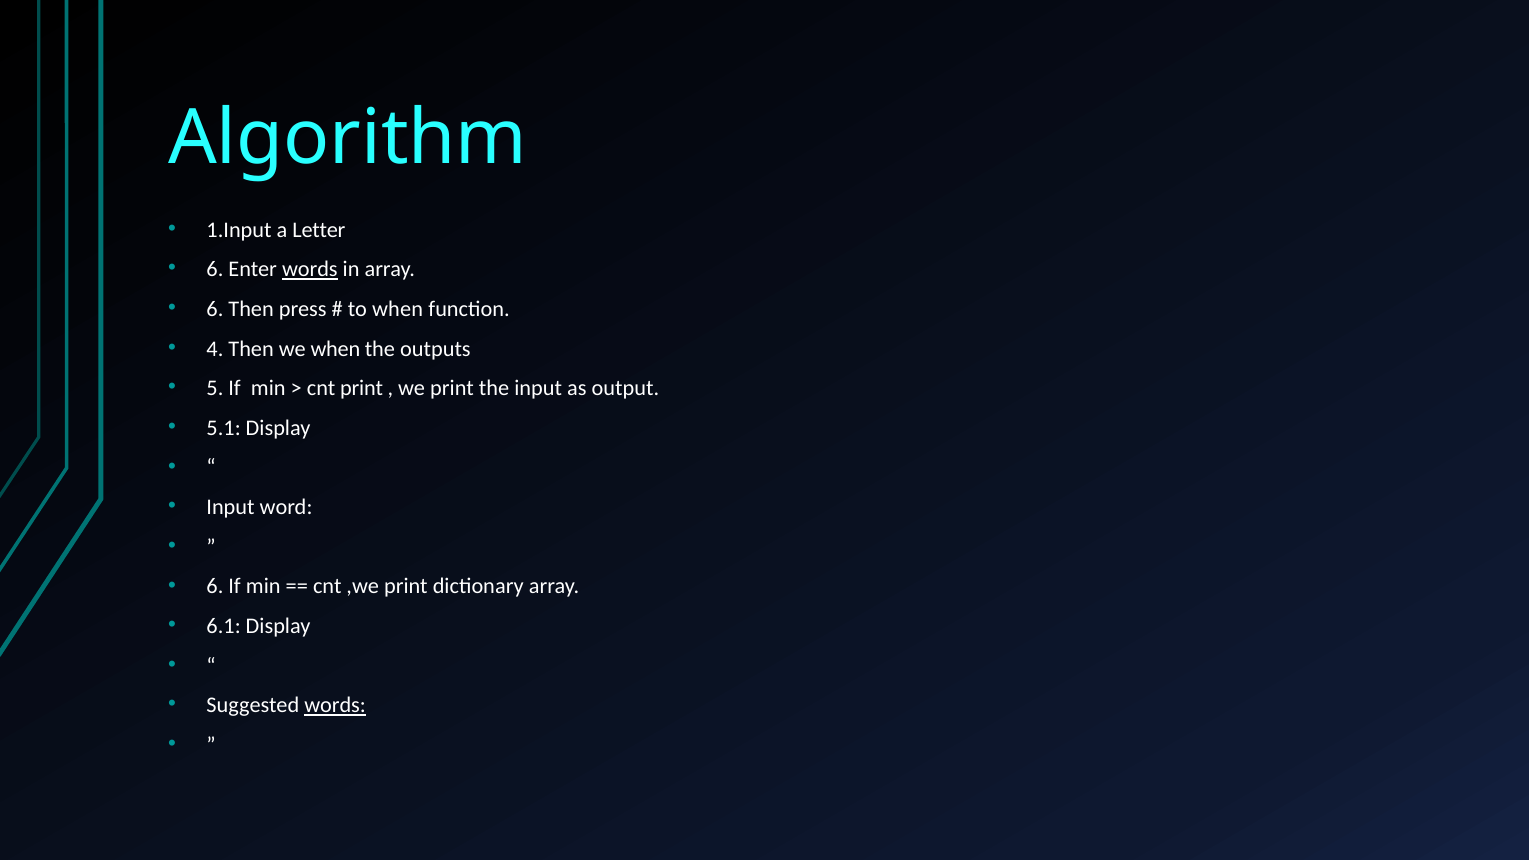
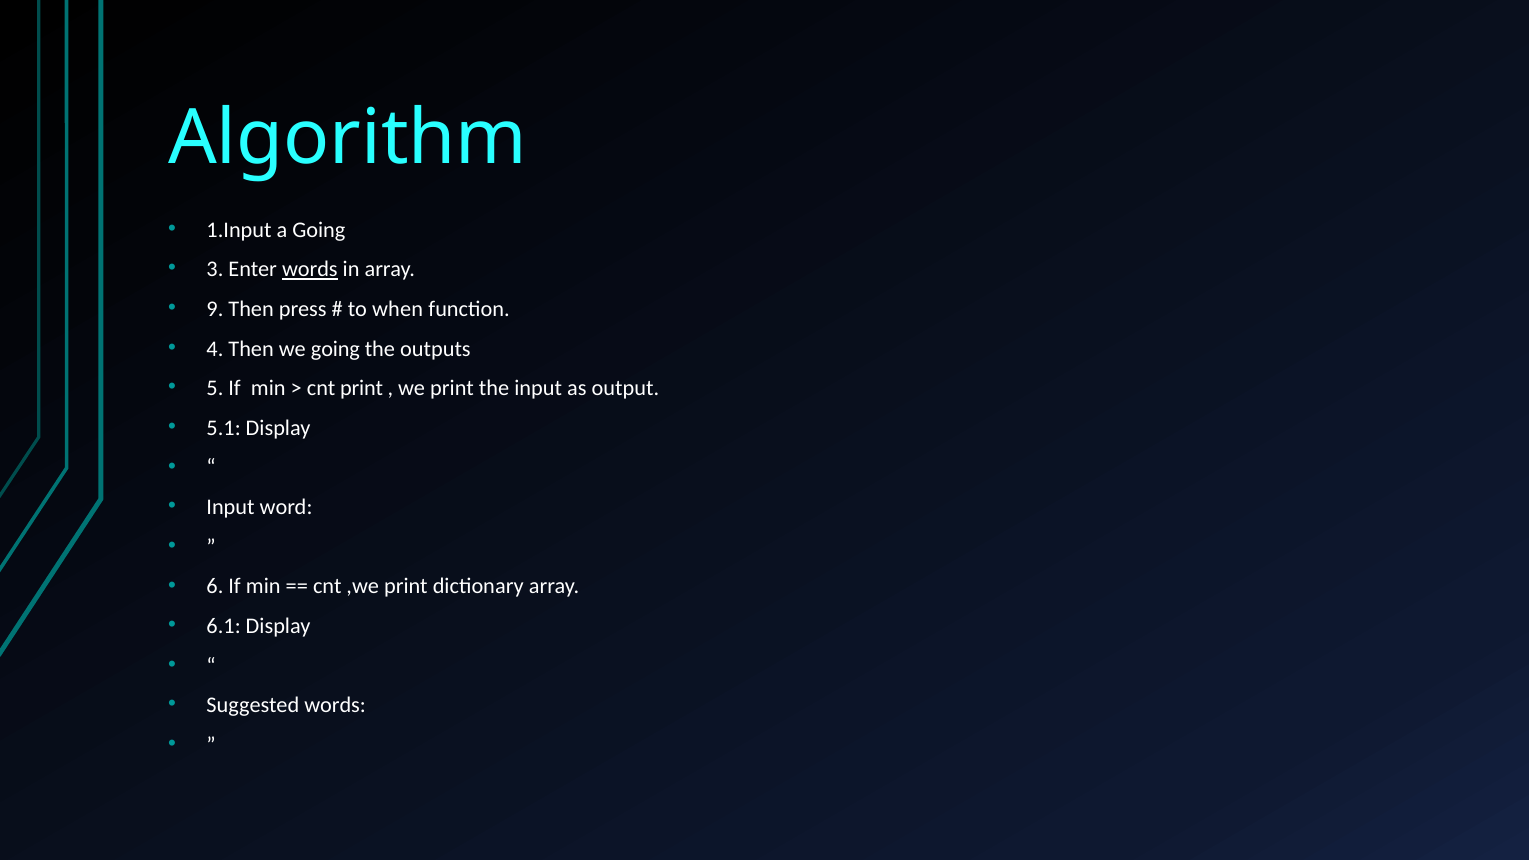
a Letter: Letter -> Going (319, 230)
6: 6 -> 3 (215, 269)
6: 6 -> 9 (215, 309)
we when: when -> going (335, 349)
words underline: present -> none (335, 706)
